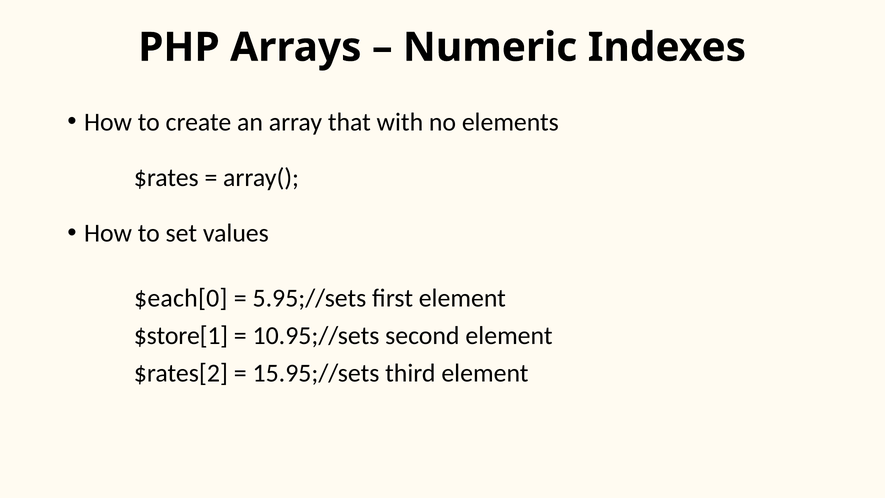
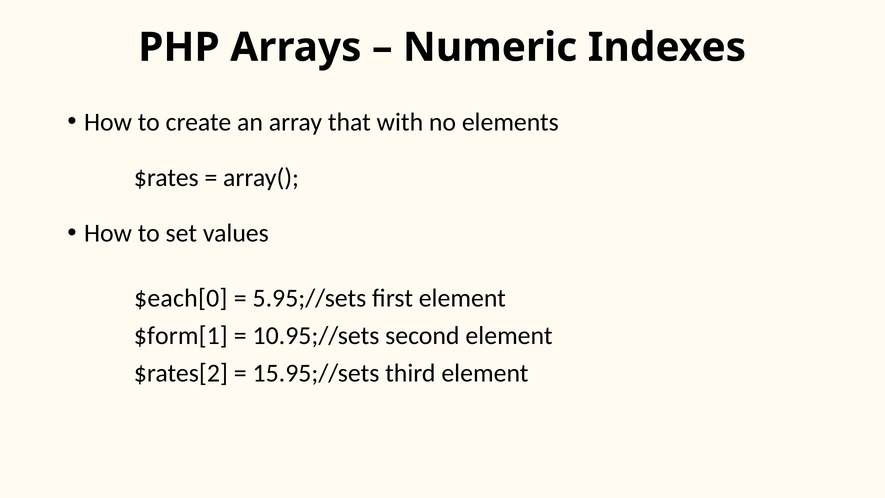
$store[1: $store[1 -> $form[1 (181, 336)
